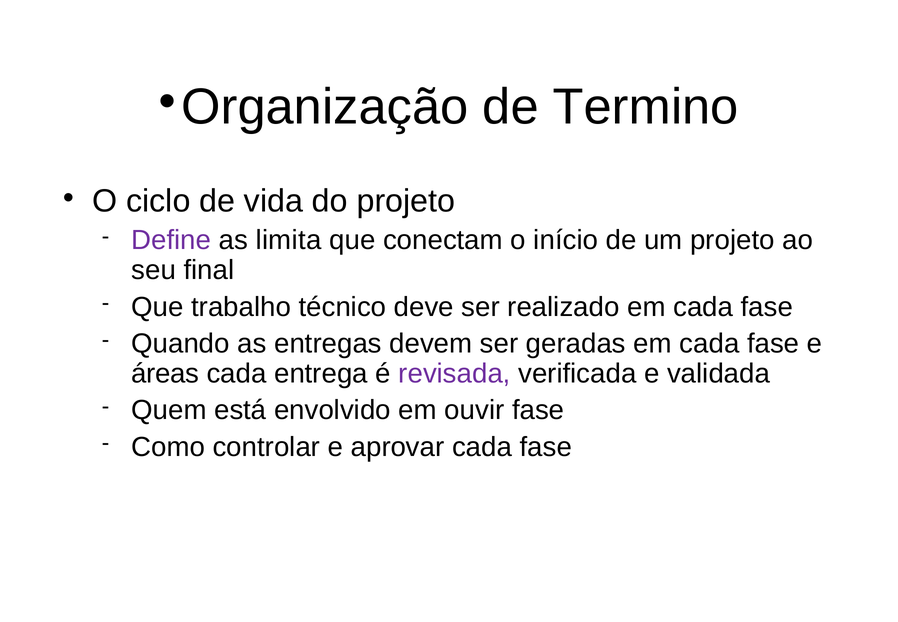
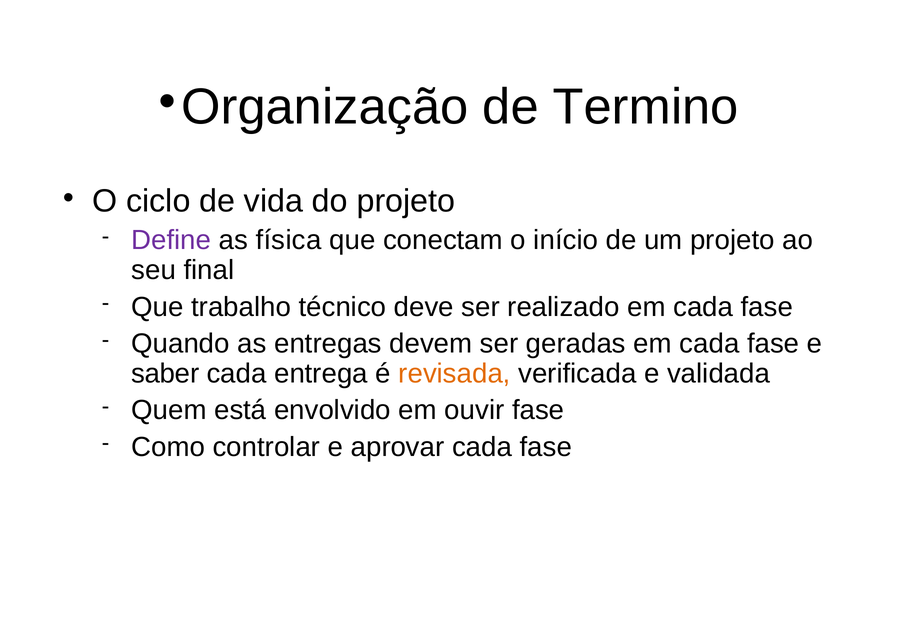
limita: limita -> física (289, 240)
áreas: áreas -> saber (165, 373)
revisada colour: purple -> orange (454, 373)
